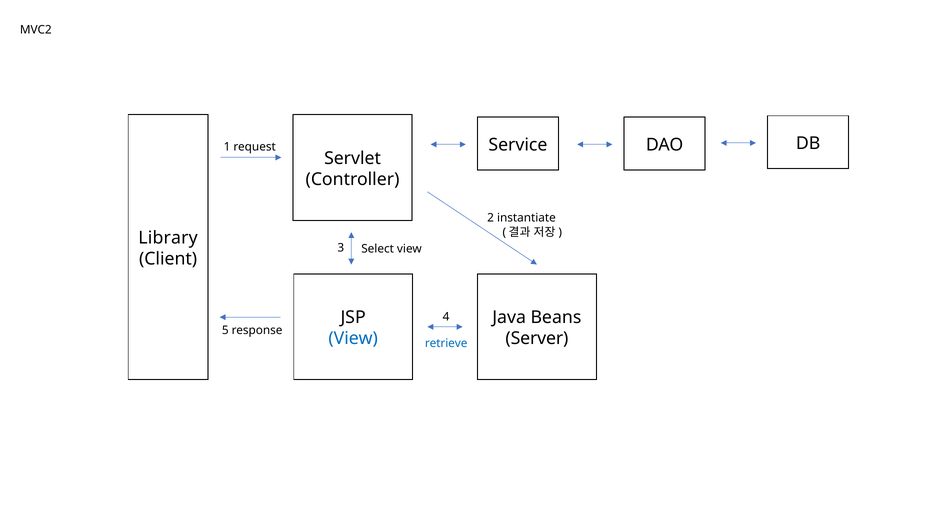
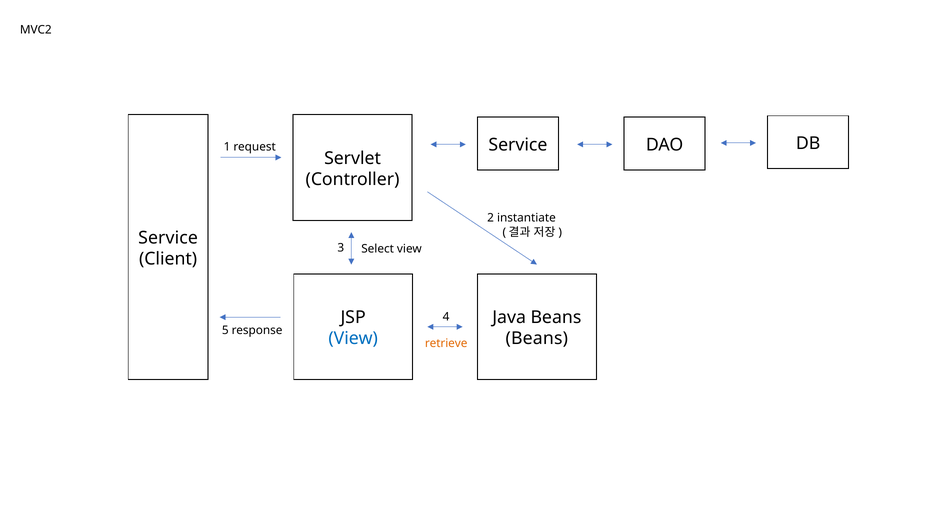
Library: Library -> Service (168, 238)
Server: Server -> Beans (537, 339)
retrieve colour: blue -> orange (446, 343)
